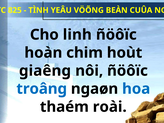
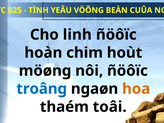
giaêng: giaêng -> möøng (45, 71)
hoa colour: blue -> orange (136, 89)
roài: roài -> toâi (110, 107)
